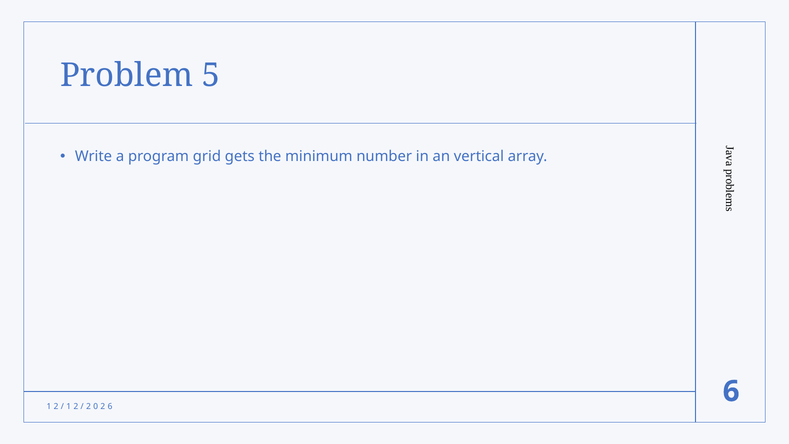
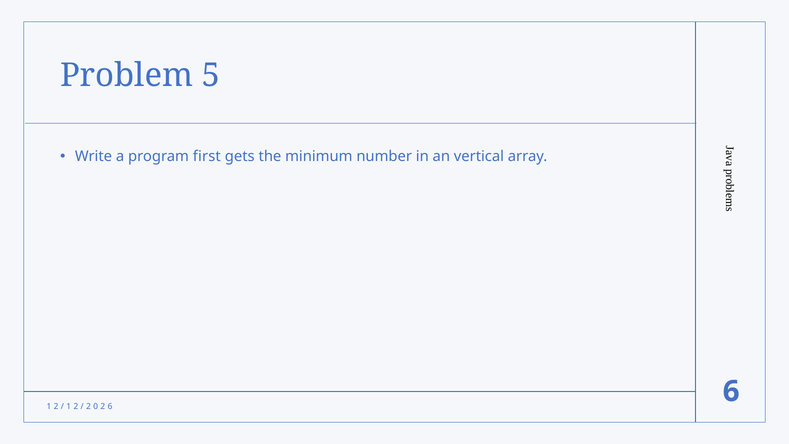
grid: grid -> first (207, 156)
